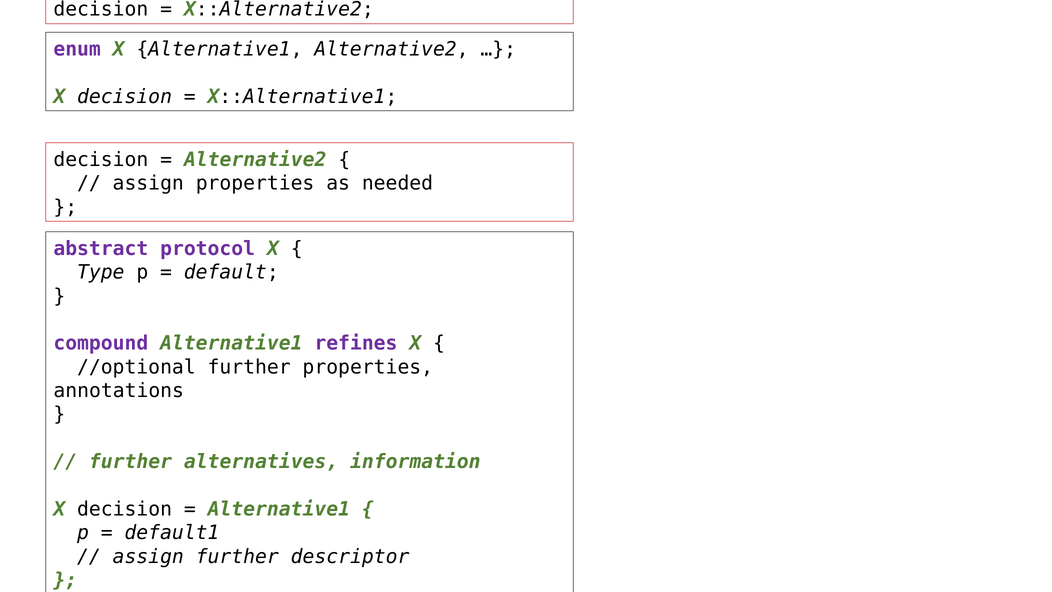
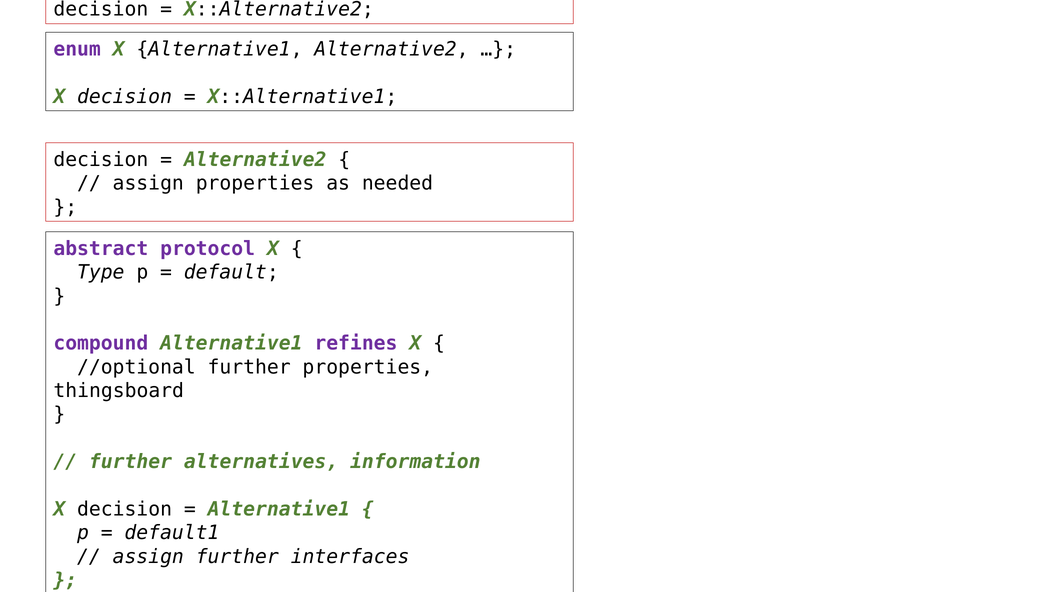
annotations: annotations -> thingsboard (119, 391)
descriptor: descriptor -> interfaces (350, 556)
